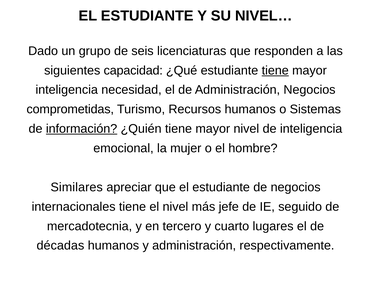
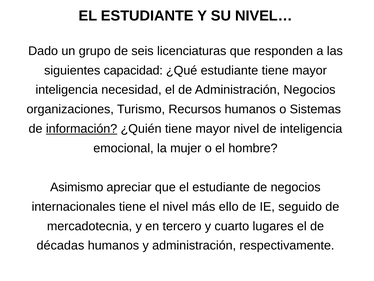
tiene underline: present -> none (275, 70)
comprometidas: comprometidas -> organizaciones (70, 109)
Similares: Similares -> Asimismo (77, 187)
jefe: jefe -> ello (229, 206)
